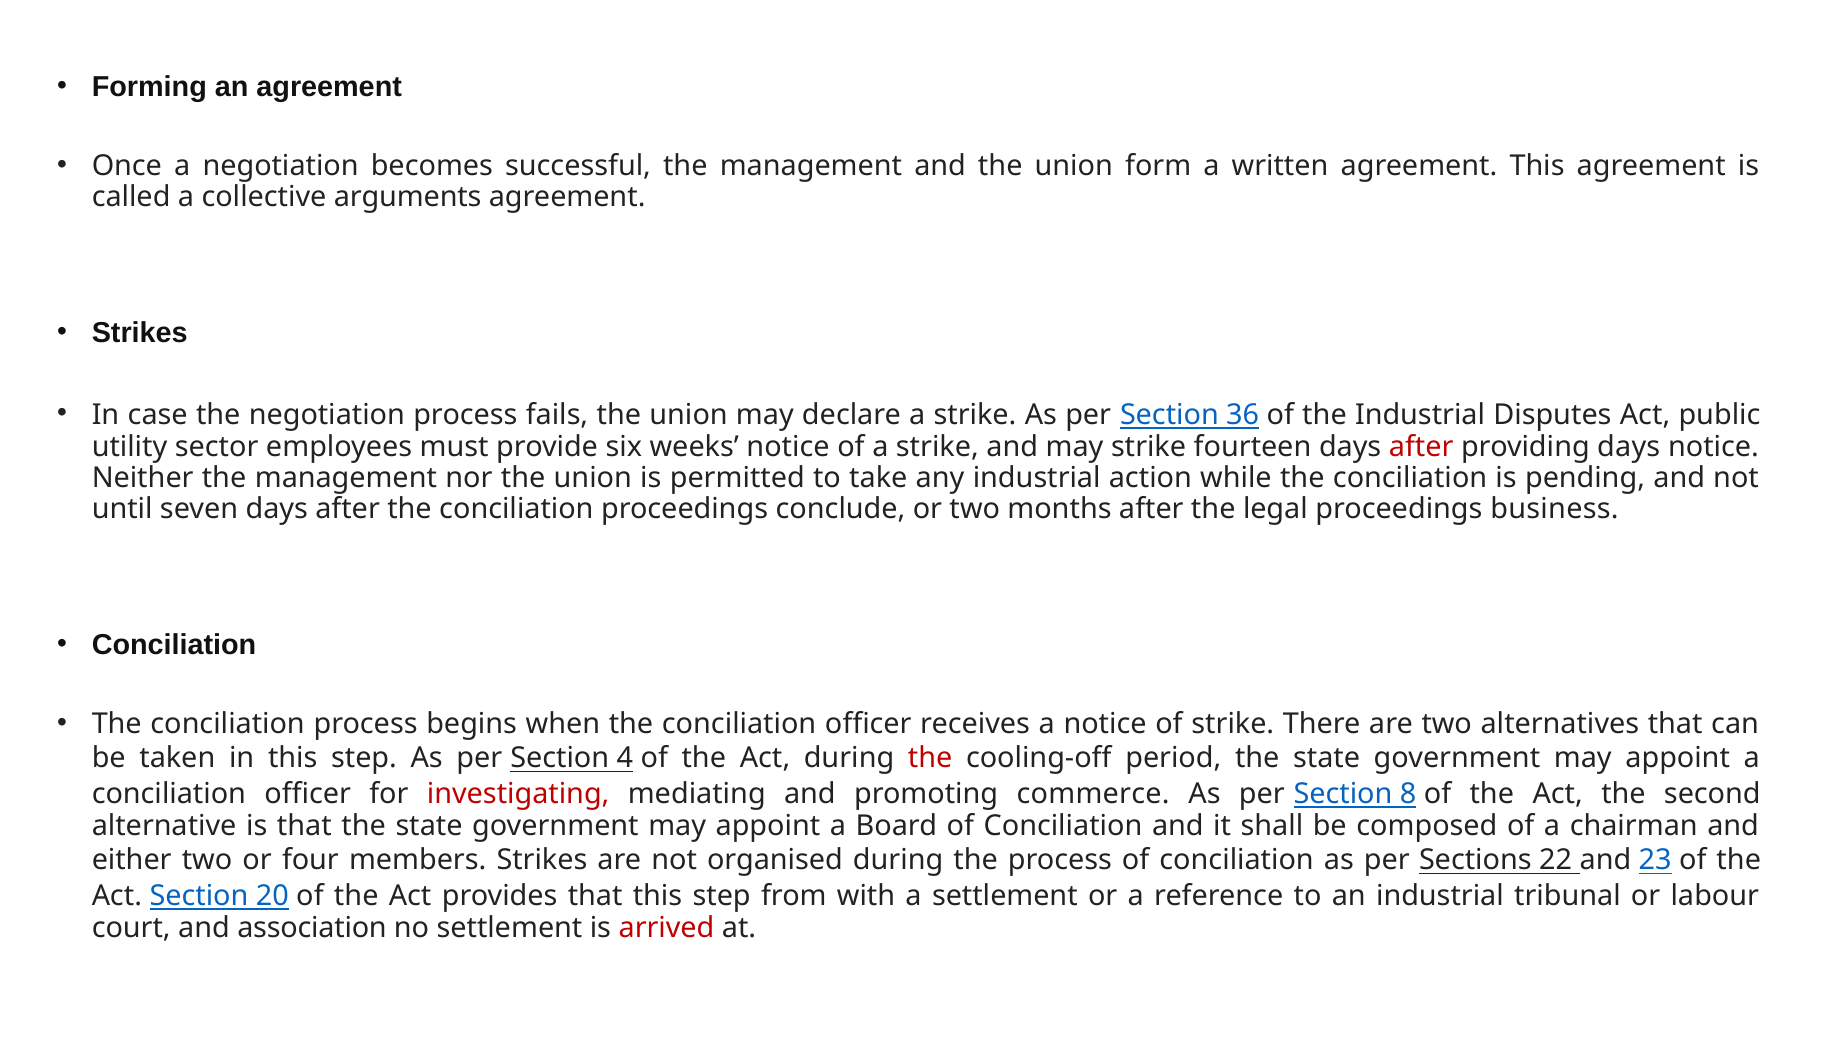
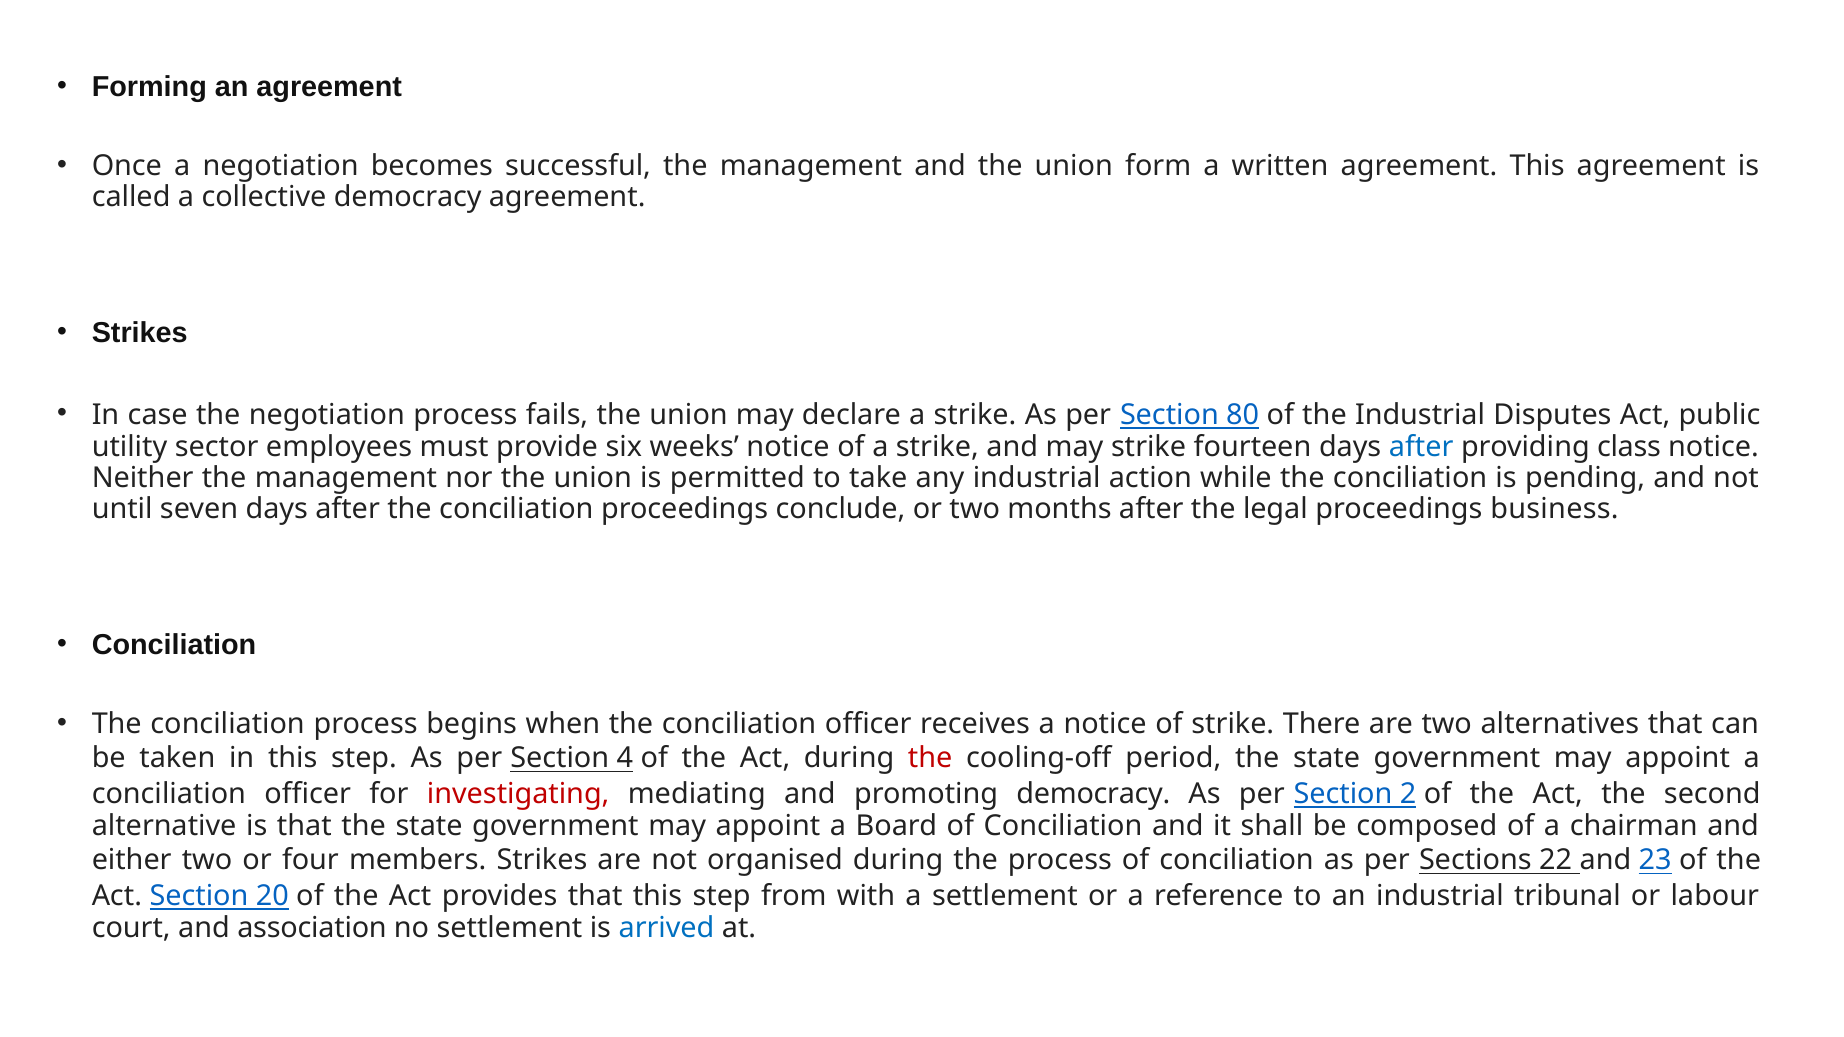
collective arguments: arguments -> democracy (408, 197)
36: 36 -> 80 (1243, 415)
after colour: red -> blue (1421, 447)
providing days: days -> class (1629, 447)
promoting commerce: commerce -> democracy (1093, 794)
8: 8 -> 2 (1408, 794)
arrived colour: red -> blue (667, 928)
